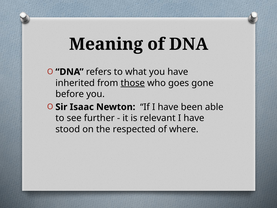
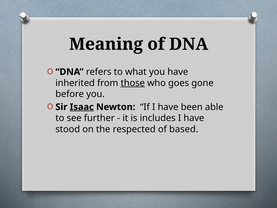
Isaac underline: none -> present (82, 107)
relevant: relevant -> includes (158, 118)
where: where -> based (184, 129)
